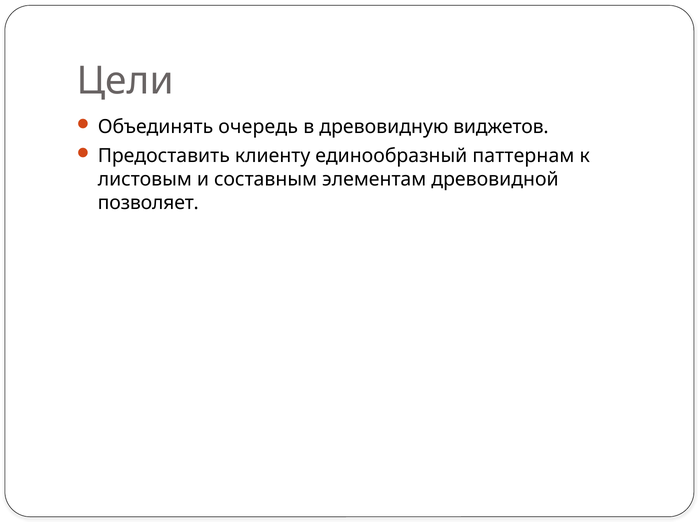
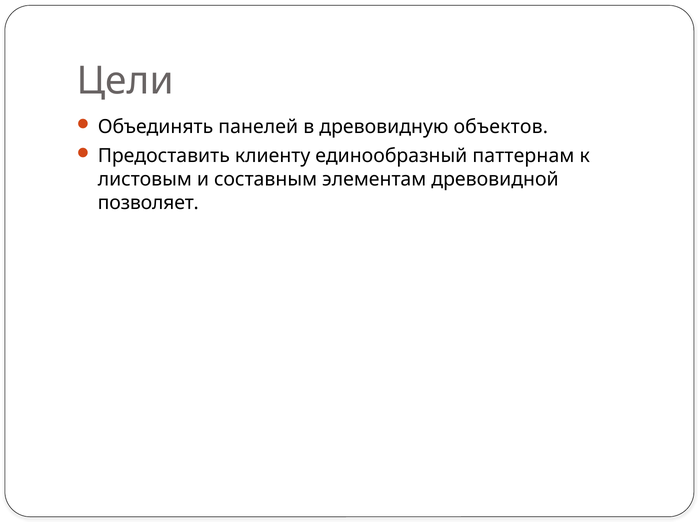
очередь: очередь -> панелей (258, 127)
виджетов: виджетов -> объектов (501, 127)
